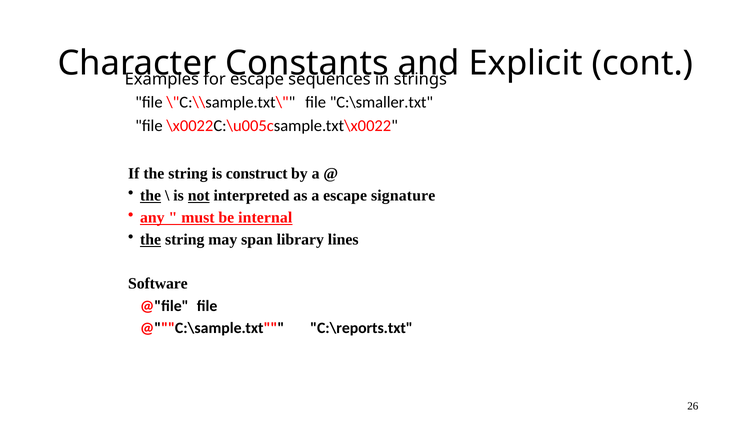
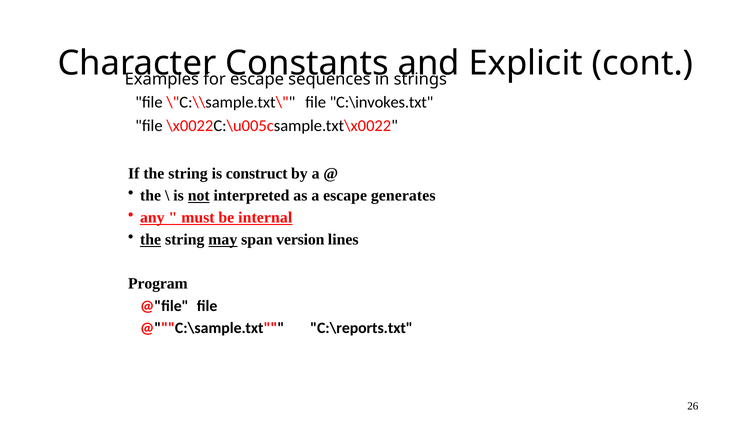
C:\smaller.txt: C:\smaller.txt -> C:\invokes.txt (381, 102)
the underline: present -> none (151, 196)
signature: signature -> generates (403, 196)
may underline: none -> present (223, 240)
library: library -> version (300, 240)
Software: Software -> Program (158, 284)
